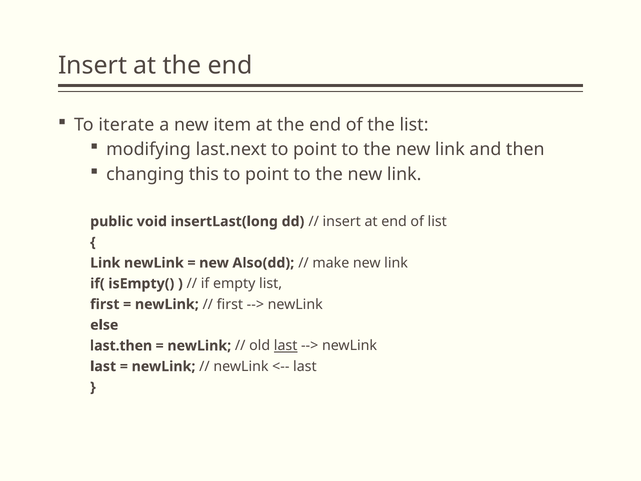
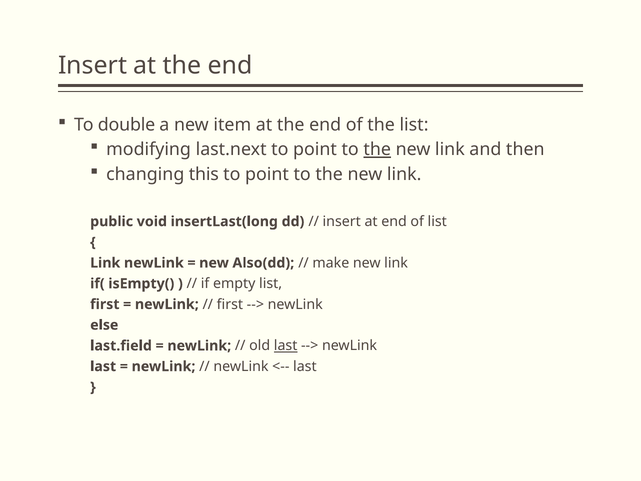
iterate: iterate -> double (127, 125)
the underline: none -> present (377, 150)
last.then: last.then -> last.field (121, 346)
